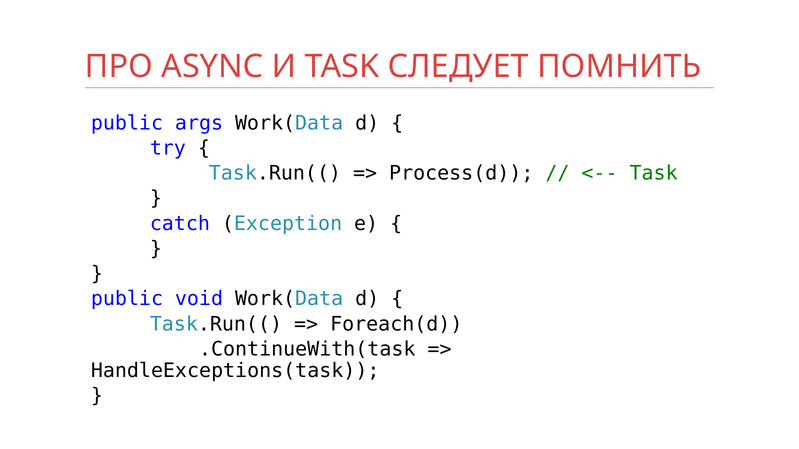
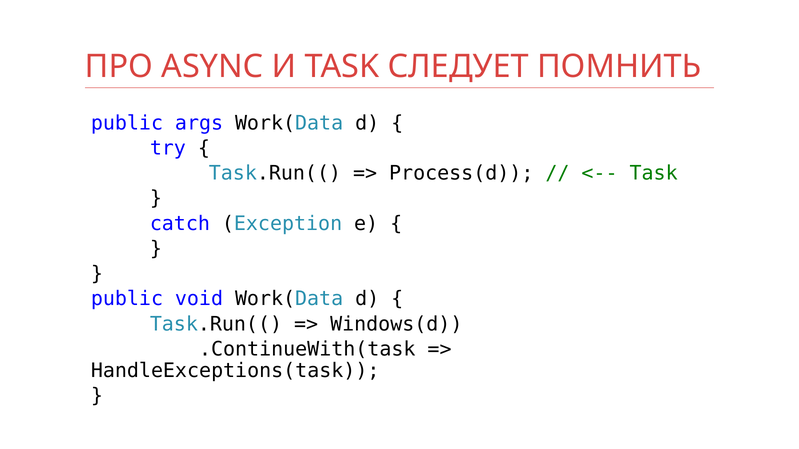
Foreach(d: Foreach(d -> Windows(d (396, 324)
